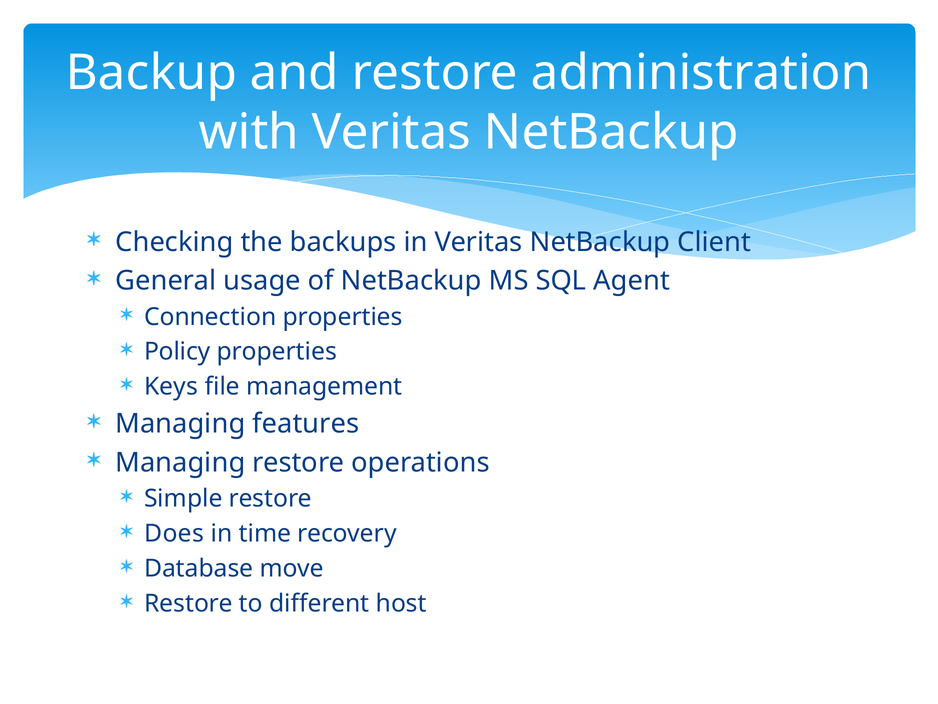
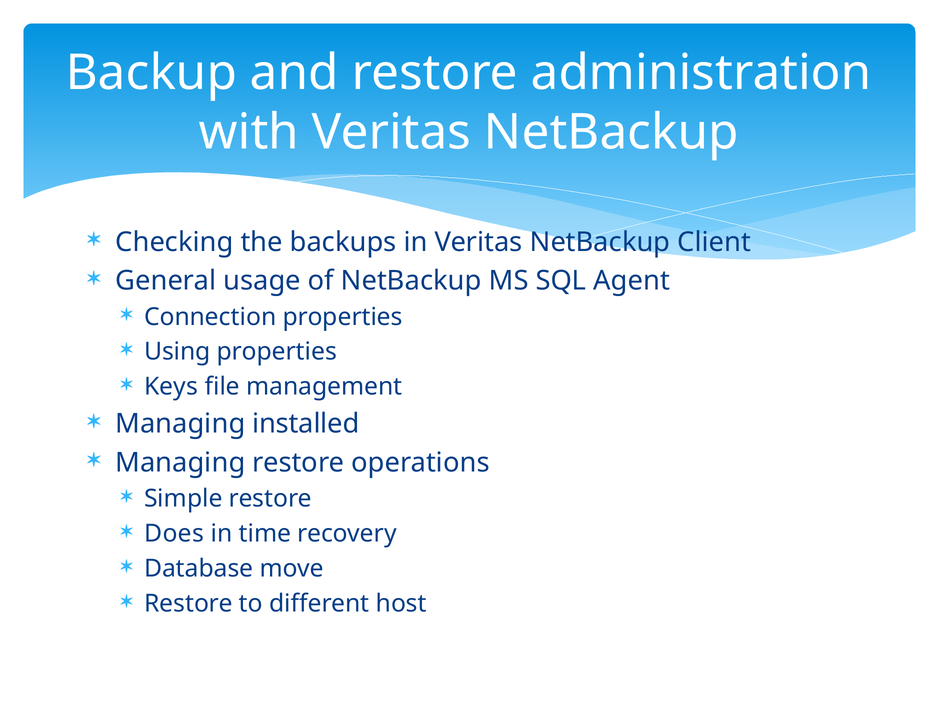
Policy: Policy -> Using (177, 352)
features: features -> installed (306, 424)
